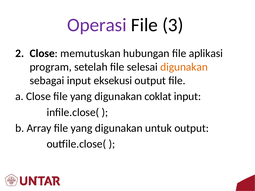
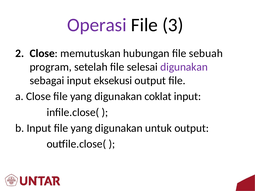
aplikasi: aplikasi -> sebuah (206, 53)
digunakan colour: orange -> purple (184, 67)
b Array: Array -> Input (39, 128)
